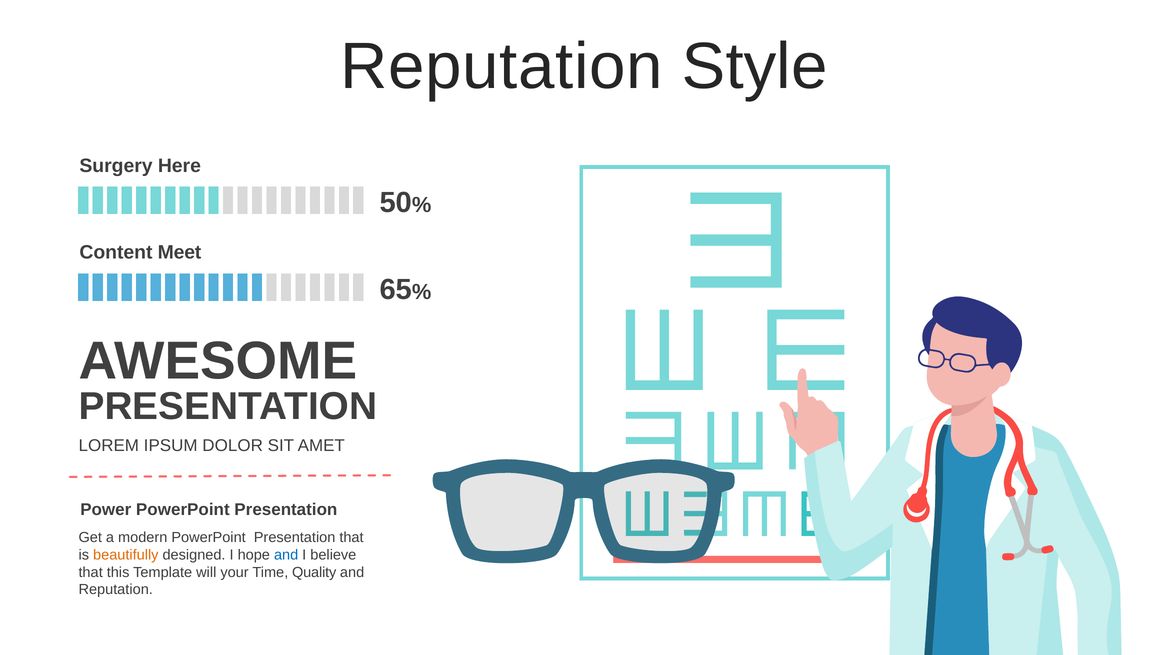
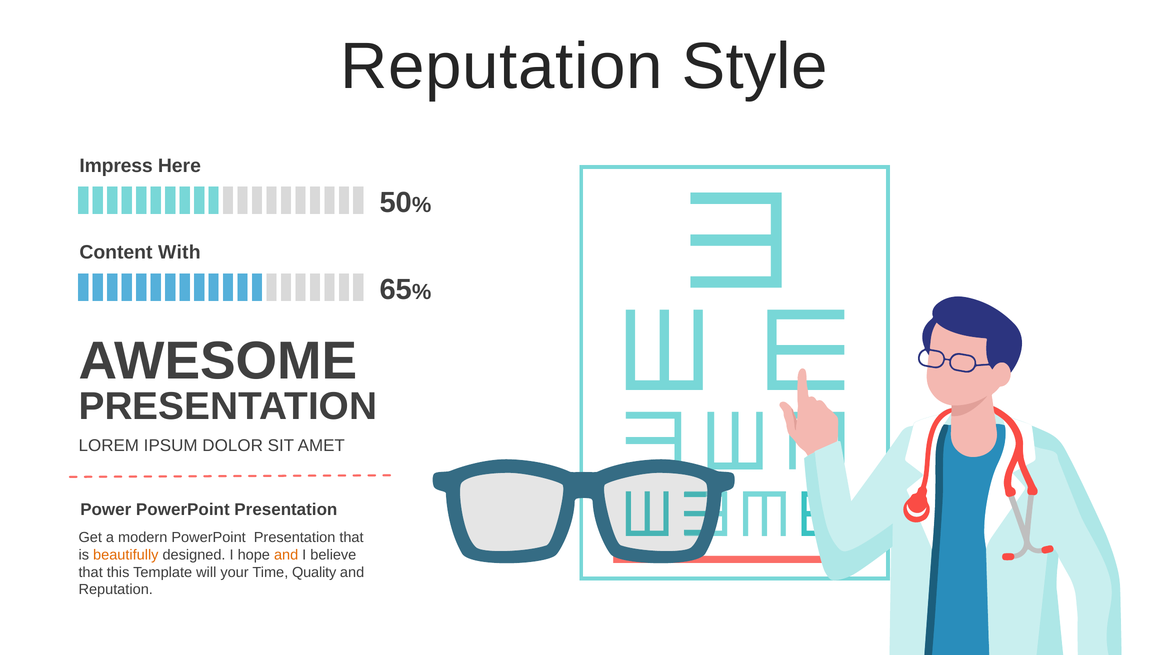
Surgery: Surgery -> Impress (116, 166)
Meet: Meet -> With (179, 253)
and colour: blue -> orange (286, 555)
